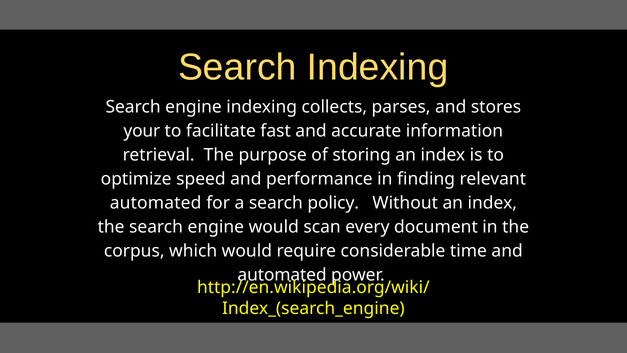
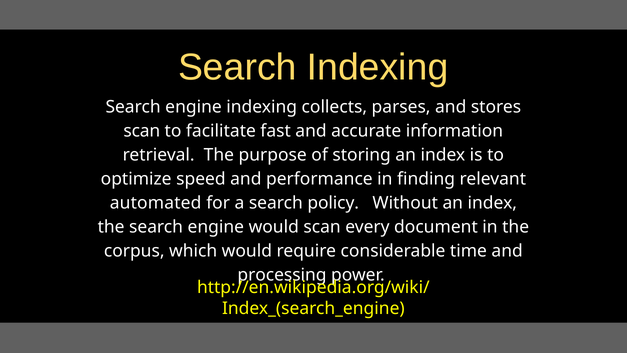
your: your -> scan (142, 131)
automated: automated -> processing (282, 275)
